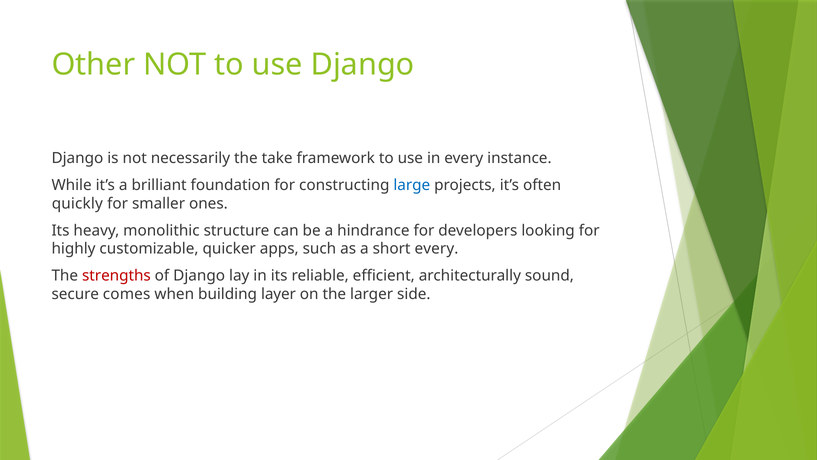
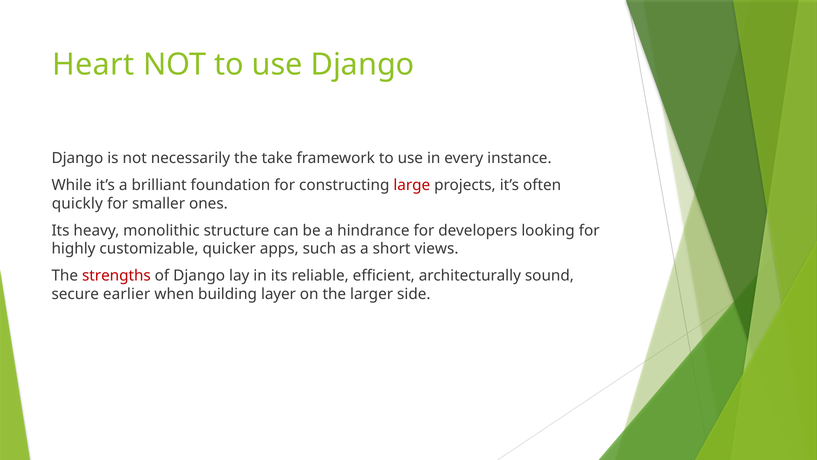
Other: Other -> Heart (93, 64)
large colour: blue -> red (412, 185)
short every: every -> views (437, 249)
comes: comes -> earlier (127, 294)
